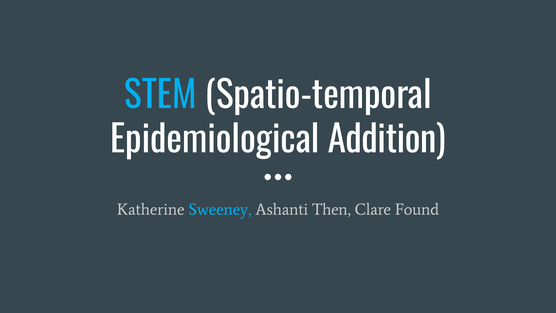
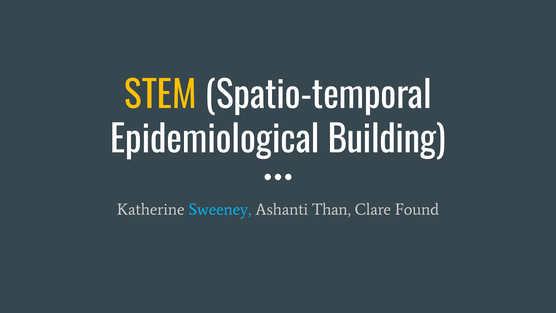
STEM colour: light blue -> yellow (160, 96)
Addition: Addition -> Building (387, 140)
Then: Then -> Than (331, 209)
